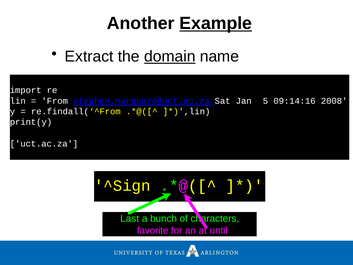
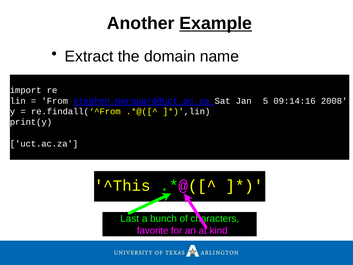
domain underline: present -> none (170, 56)
^Sign: ^Sign -> ^This (122, 185)
until: until -> kind (219, 230)
